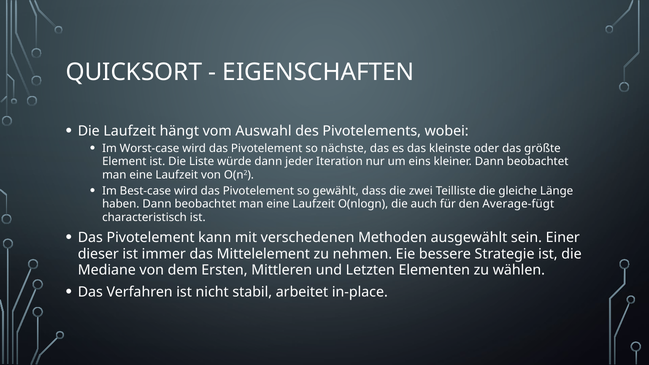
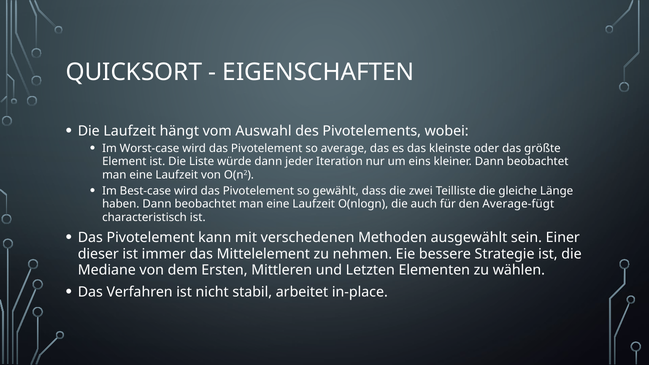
nächste: nächste -> average (344, 148)
